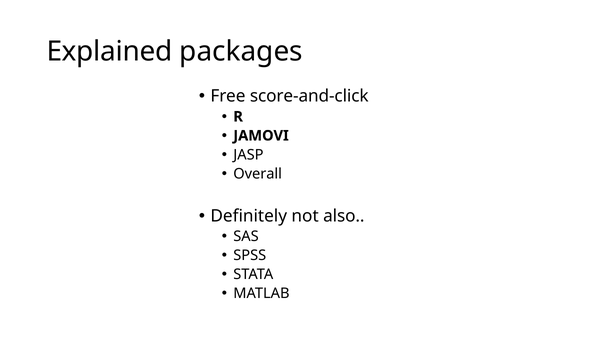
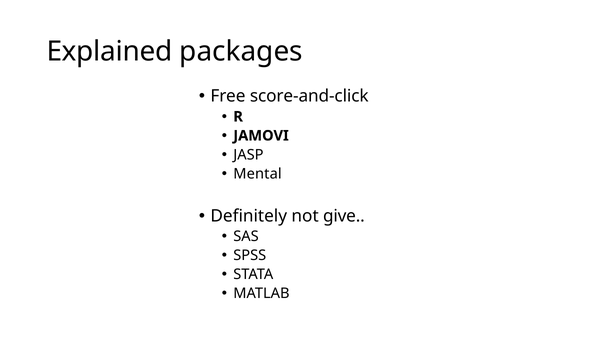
Overall: Overall -> Mental (258, 174)
also: also -> give (344, 216)
